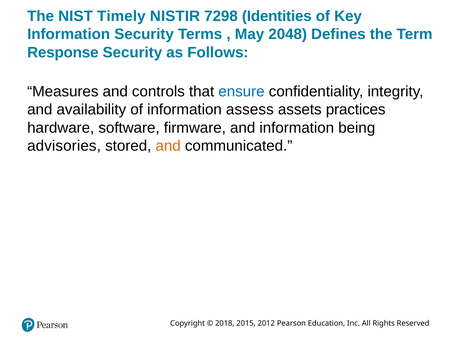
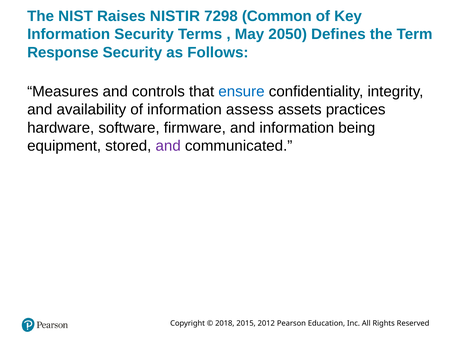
Timely: Timely -> Raises (121, 16)
Identities: Identities -> Common (277, 16)
2048: 2048 -> 2050 (288, 34)
advisories: advisories -> equipment (64, 146)
and colour: orange -> purple (168, 146)
